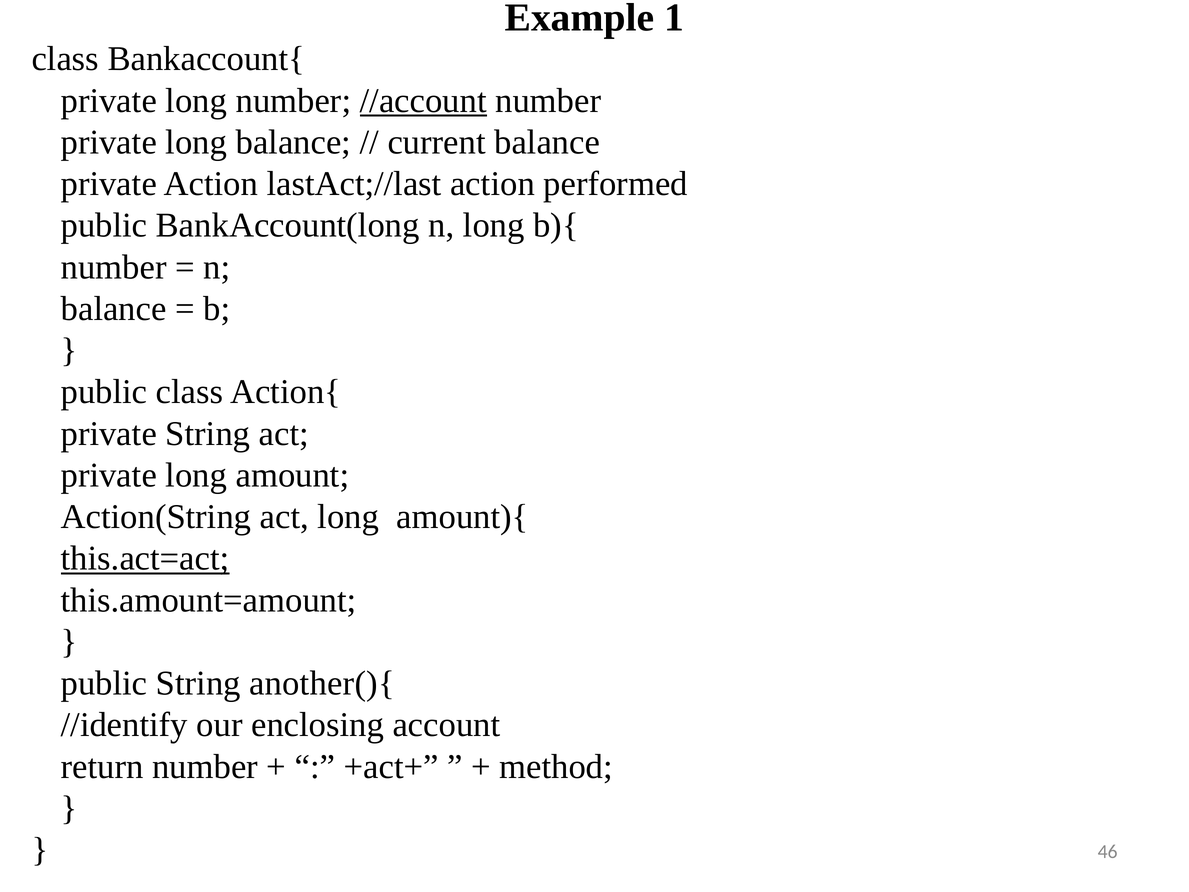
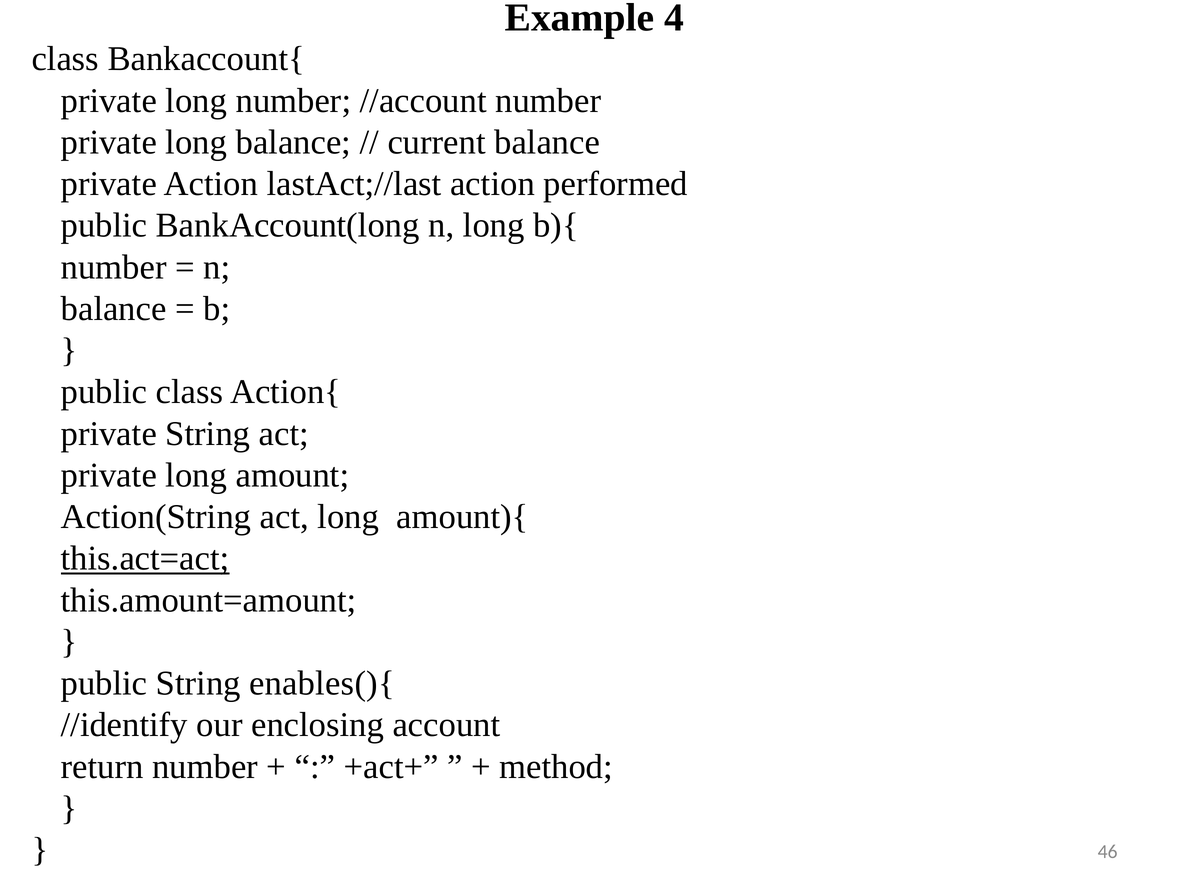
1: 1 -> 4 (674, 18)
//account underline: present -> none (423, 101)
another(){: another(){ -> enables(){ (322, 683)
